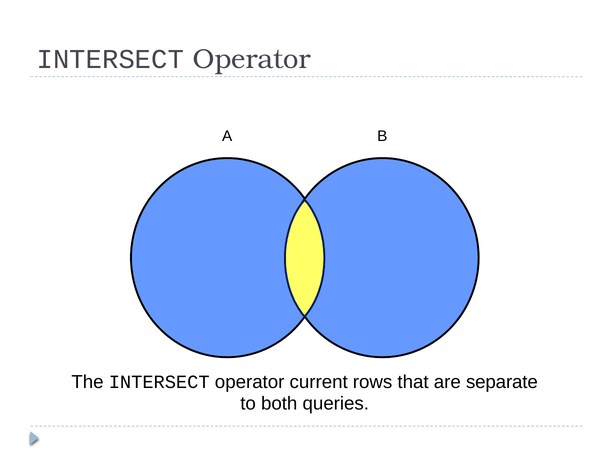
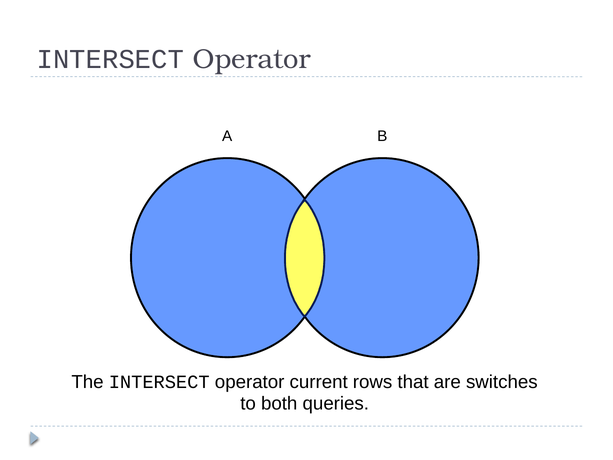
separate: separate -> switches (502, 382)
